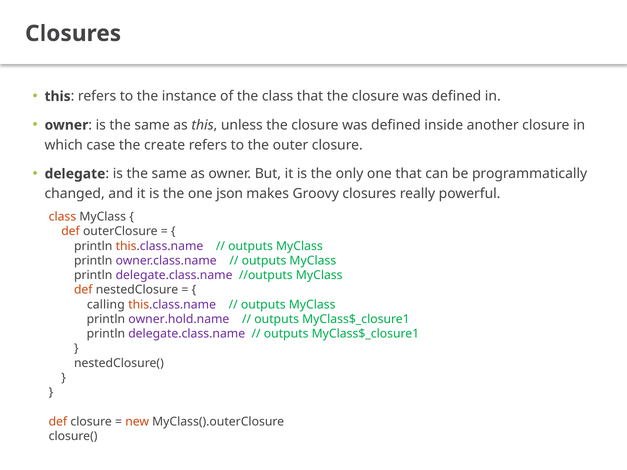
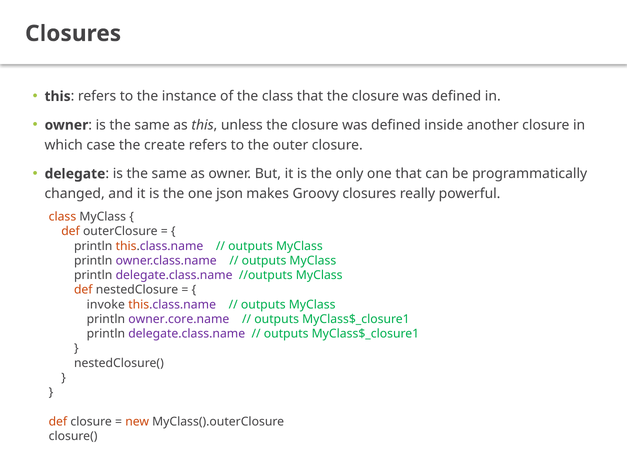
calling: calling -> invoke (106, 305)
owner.hold.name: owner.hold.name -> owner.core.name (179, 319)
